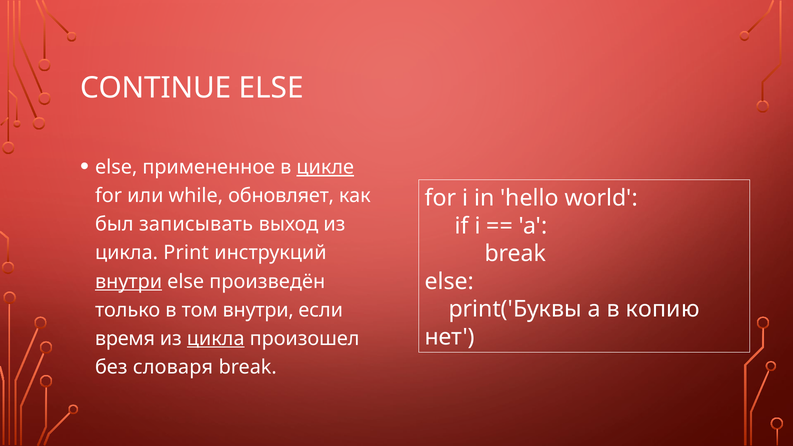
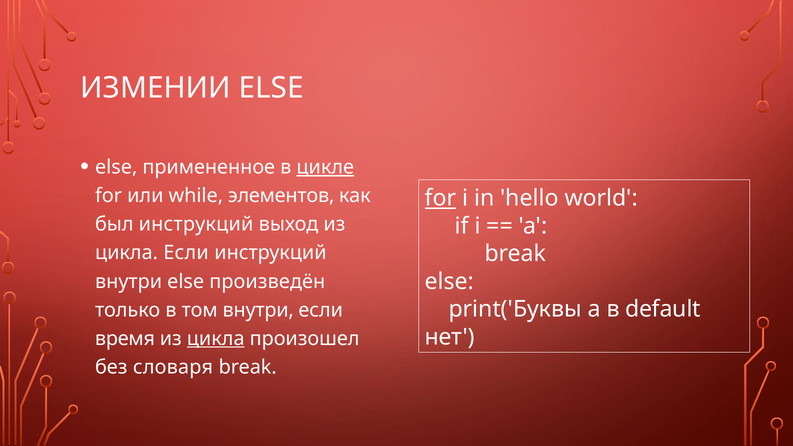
CONTINUE: CONTINUE -> ИЗМЕНИИ (156, 88)
обновляет: обновляет -> элементов (281, 196)
for underline: none -> present (440, 198)
был записывать: записывать -> инструкций (196, 224)
цикла Print: Print -> Если (186, 253)
внутри underline: present -> none (129, 282)
копию: копию -> default (663, 309)
